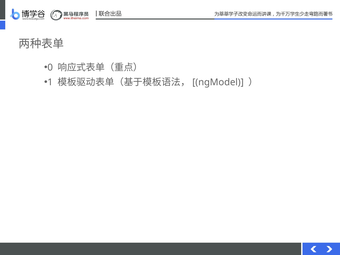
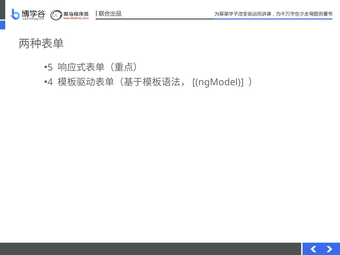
0: 0 -> 5 (50, 68)
1: 1 -> 4 (50, 82)
